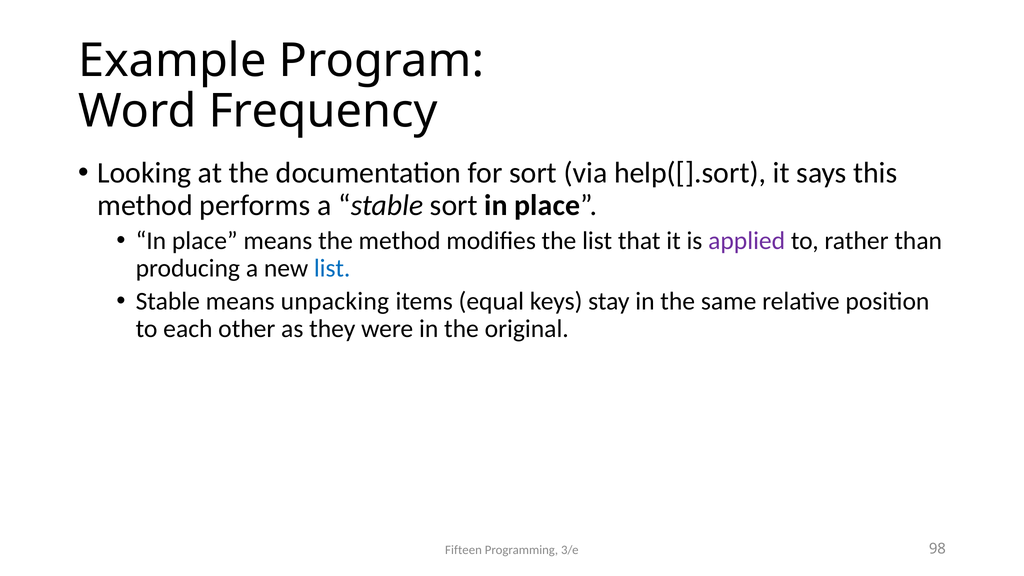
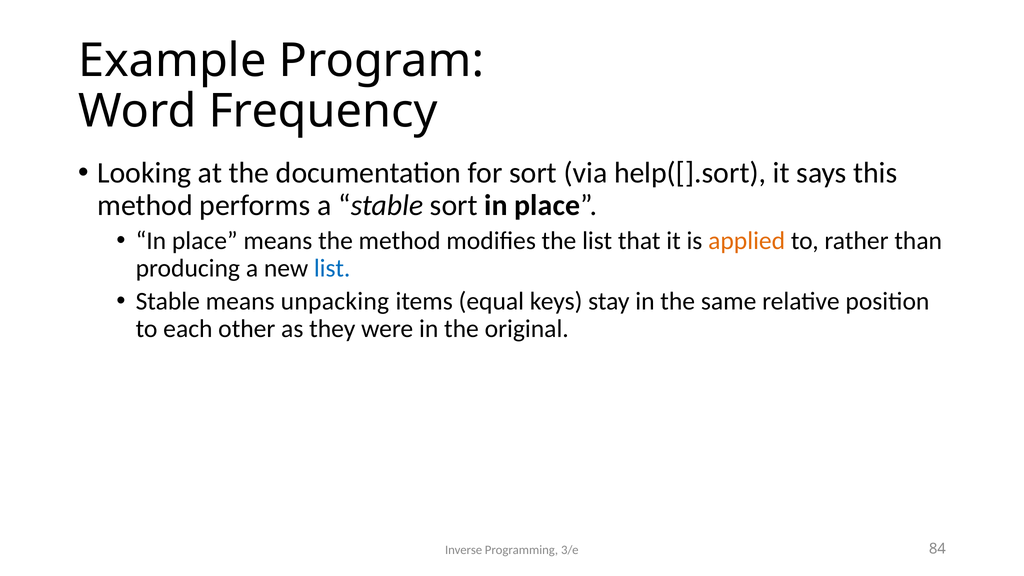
applied colour: purple -> orange (747, 241)
Fifteen: Fifteen -> Inverse (464, 550)
98: 98 -> 84 (937, 549)
